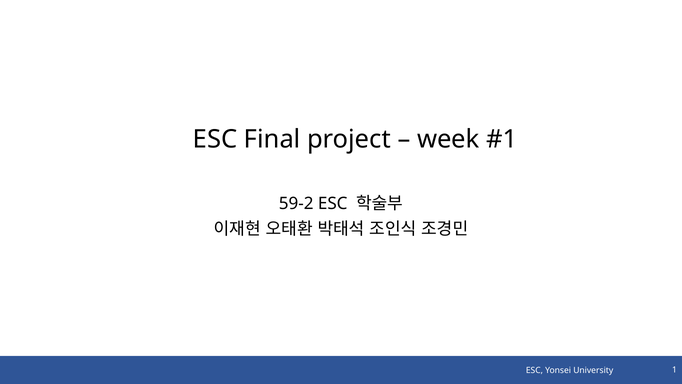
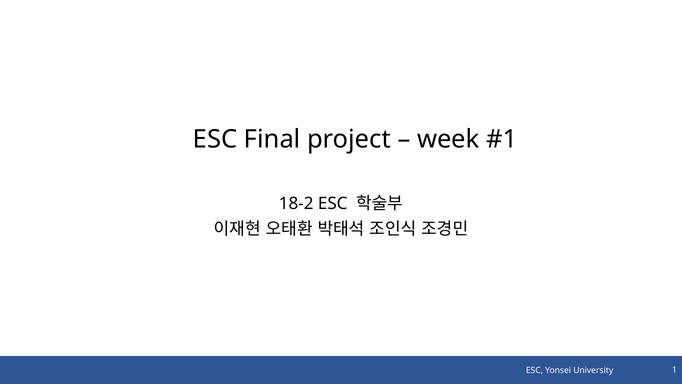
59-2: 59-2 -> 18-2 (296, 203)
